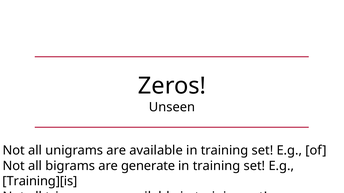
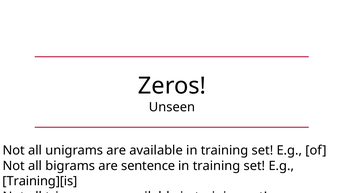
generate: generate -> sentence (148, 166)
